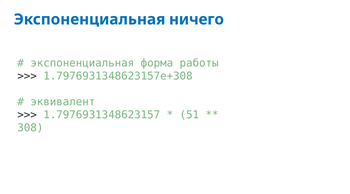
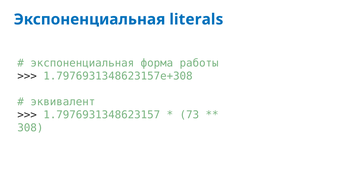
ничего: ничего -> literals (196, 19)
51: 51 -> 73 (189, 115)
